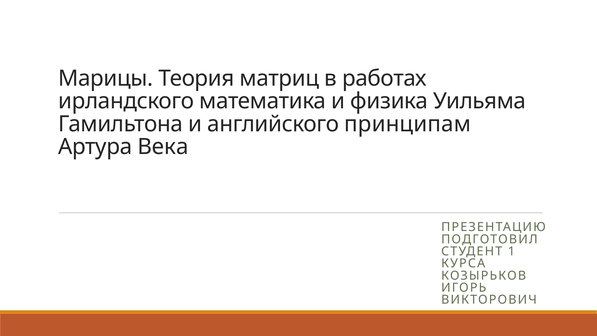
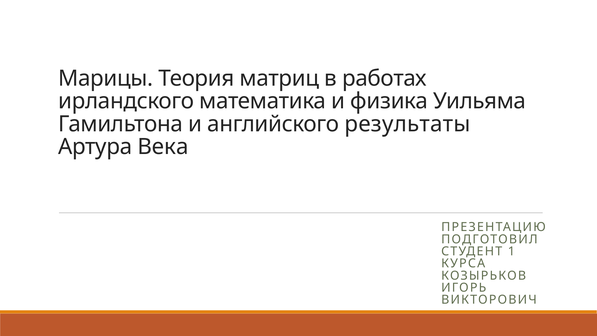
принципам: принципам -> результаты (408, 124)
